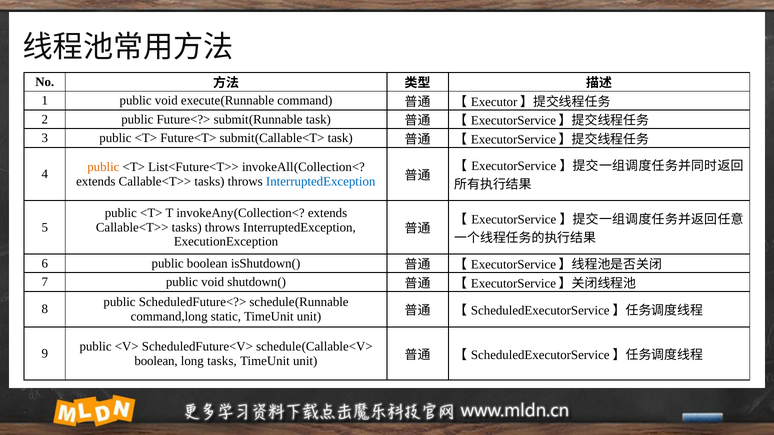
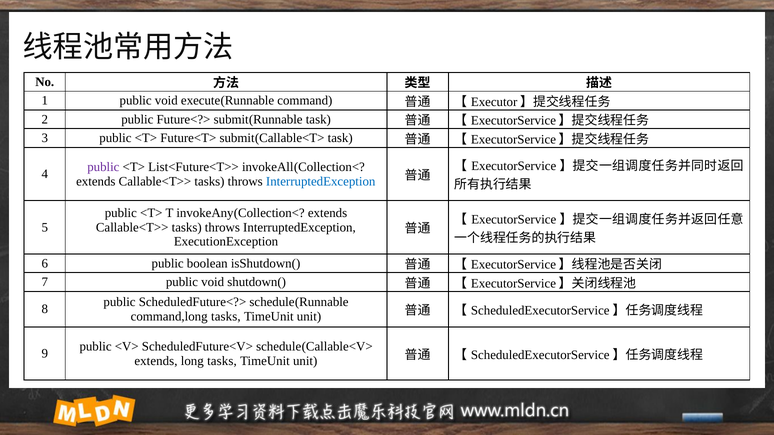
public colour: orange -> purple (103, 167)
command,long static: static -> tasks (226, 317)
boolean: boolean -> extends (156, 361)
